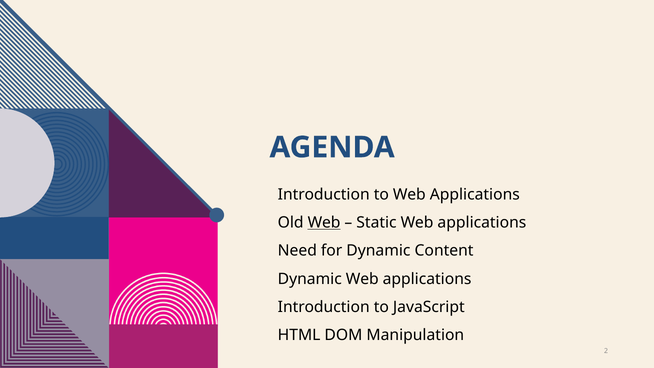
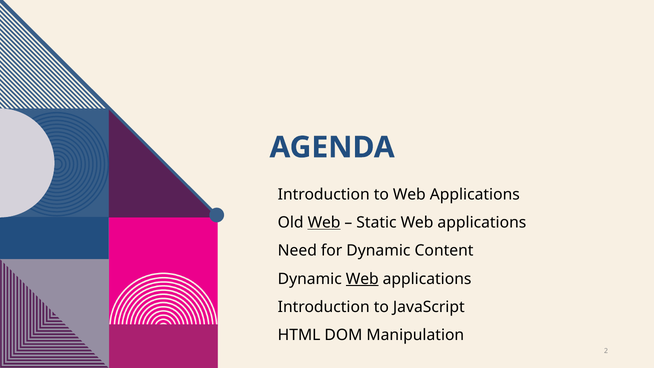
Web underline: none -> present (362, 279)
